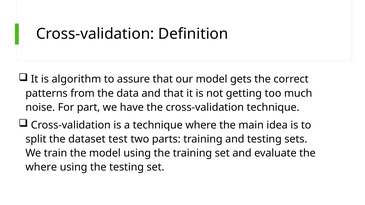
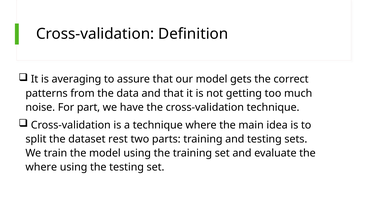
algorithm: algorithm -> averaging (76, 79)
test: test -> rest (118, 139)
